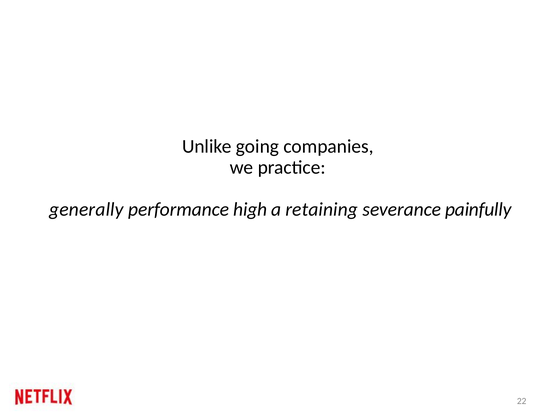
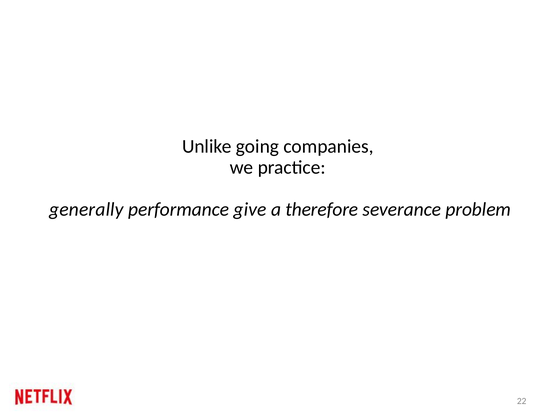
high: high -> give (250, 209)
retaining: retaining -> therefore (322, 209)
painfully: painfully -> problem (478, 209)
